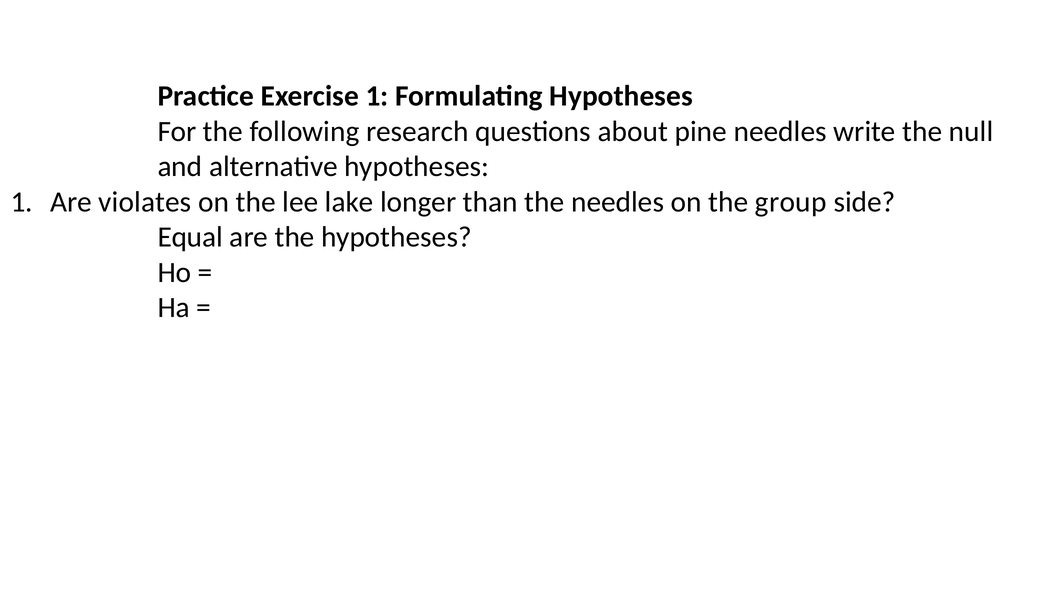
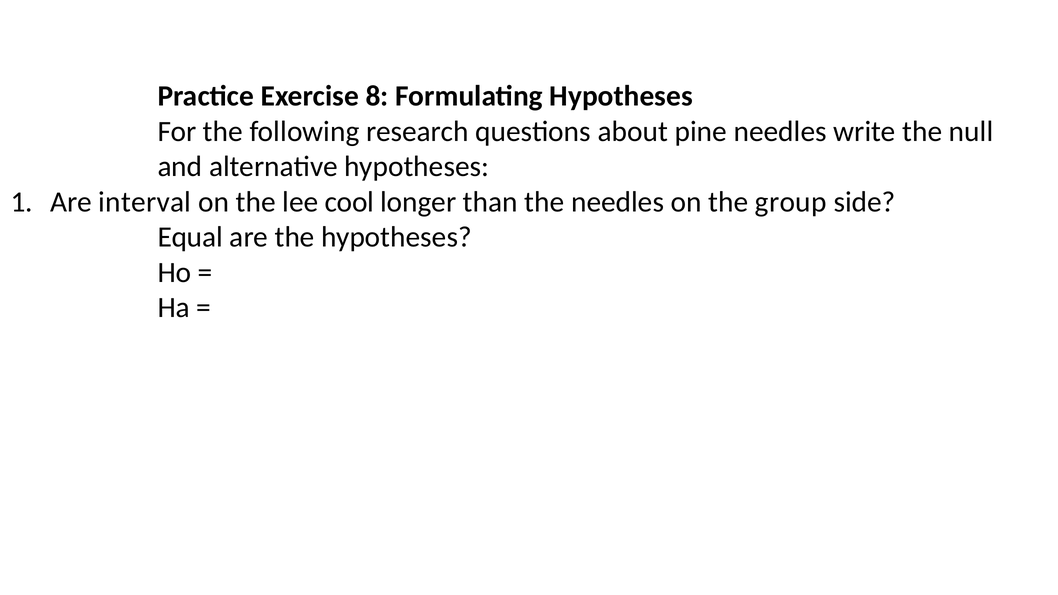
Exercise 1: 1 -> 8 (377, 96)
violates: violates -> interval (145, 202)
lake: lake -> cool (349, 202)
